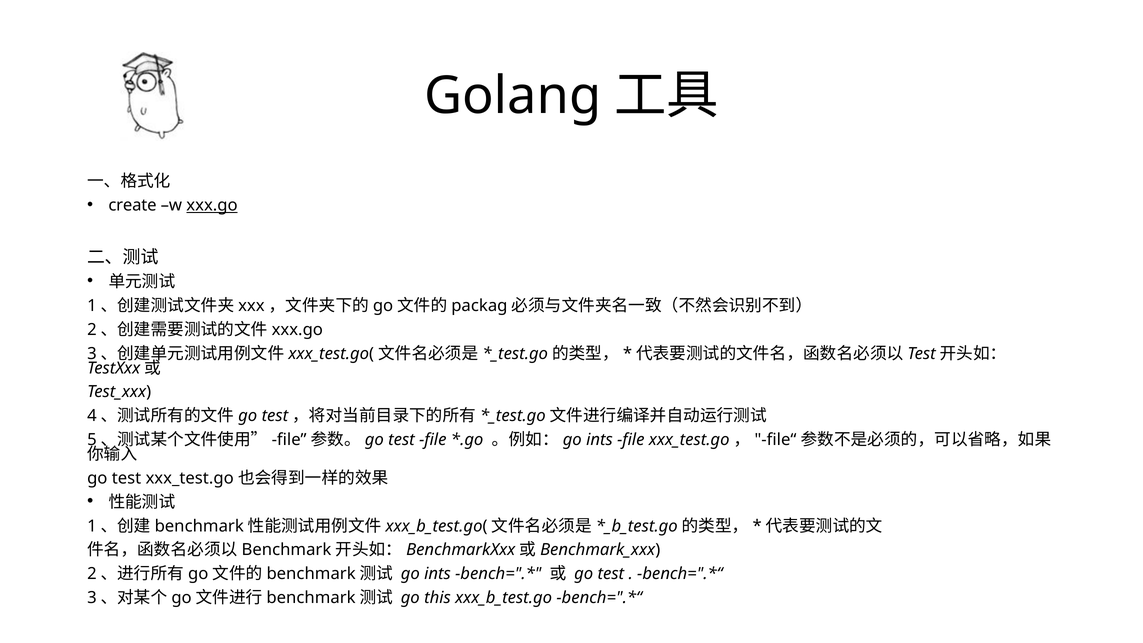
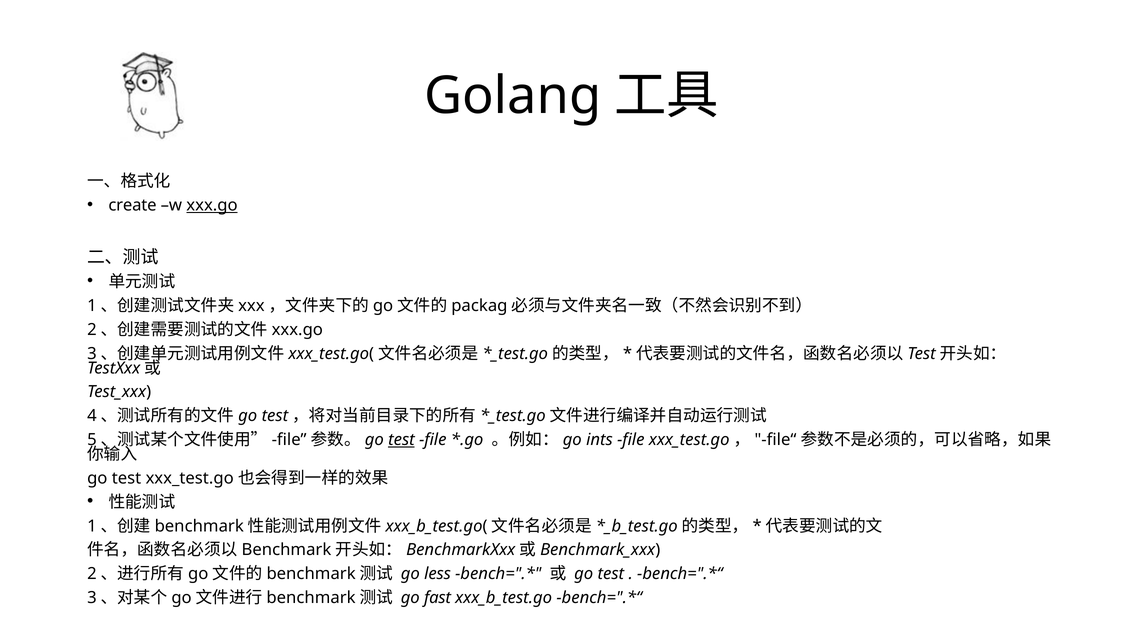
test underline: none -> present (401, 440)
go ints: ints -> less (438, 574)
this: this -> fast (438, 598)
